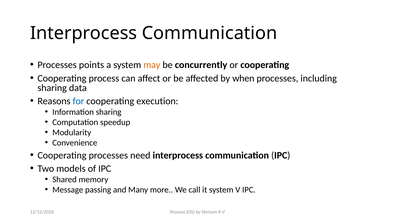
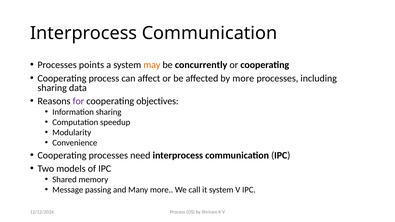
by when: when -> more (243, 78)
for colour: blue -> purple (78, 101)
execution: execution -> objectives (157, 101)
